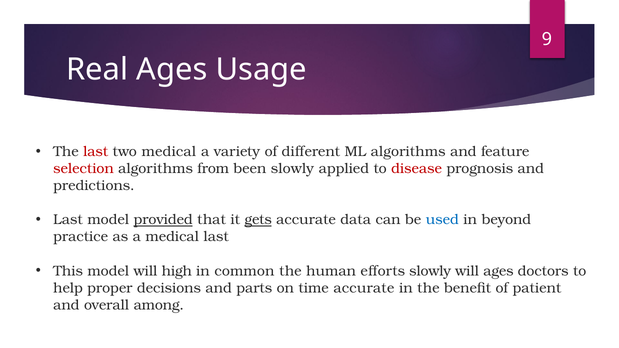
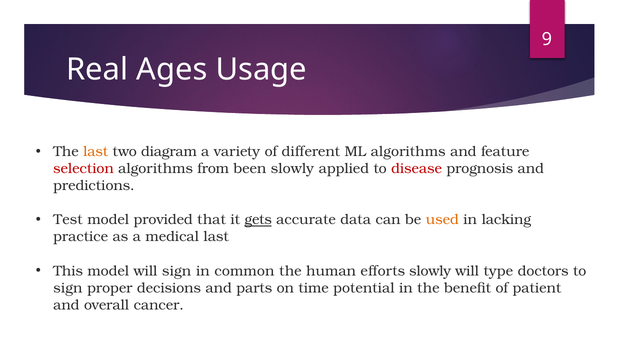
last colour: red -> orange (96, 152)
two medical: medical -> diagram (169, 152)
Last: Last -> Test (68, 220)
provided underline: present -> none (163, 220)
used colour: blue -> orange (442, 220)
beyond: beyond -> lacking (506, 220)
will high: high -> sign (177, 271)
will ages: ages -> type (498, 271)
help: help -> sign (68, 288)
time accurate: accurate -> potential (364, 288)
among: among -> cancer (159, 305)
